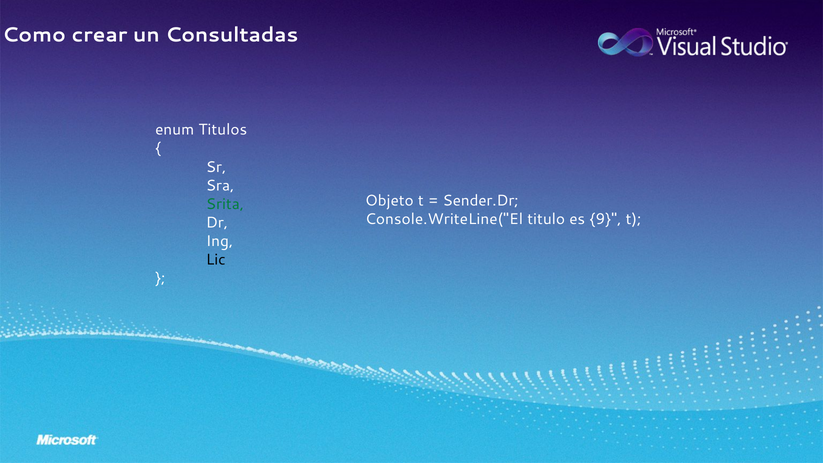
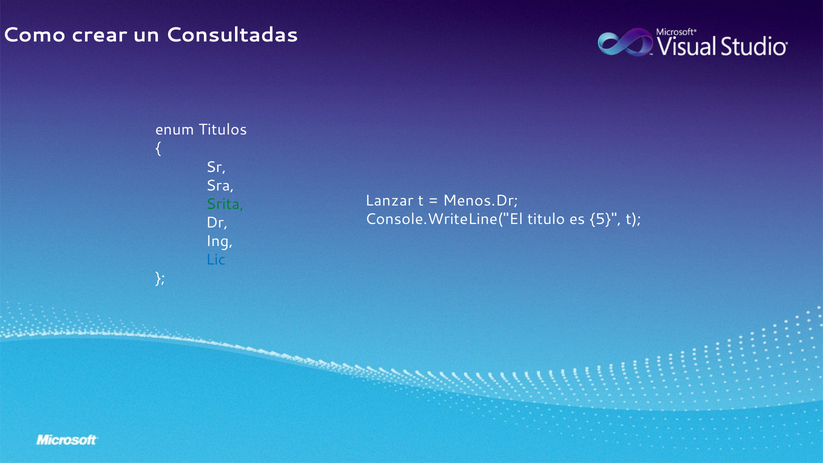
Objeto: Objeto -> Lanzar (389, 200)
Sender.Dr: Sender.Dr -> Menos.Dr (480, 200)
9: 9 -> 5 (605, 219)
Lic colour: black -> blue (216, 260)
